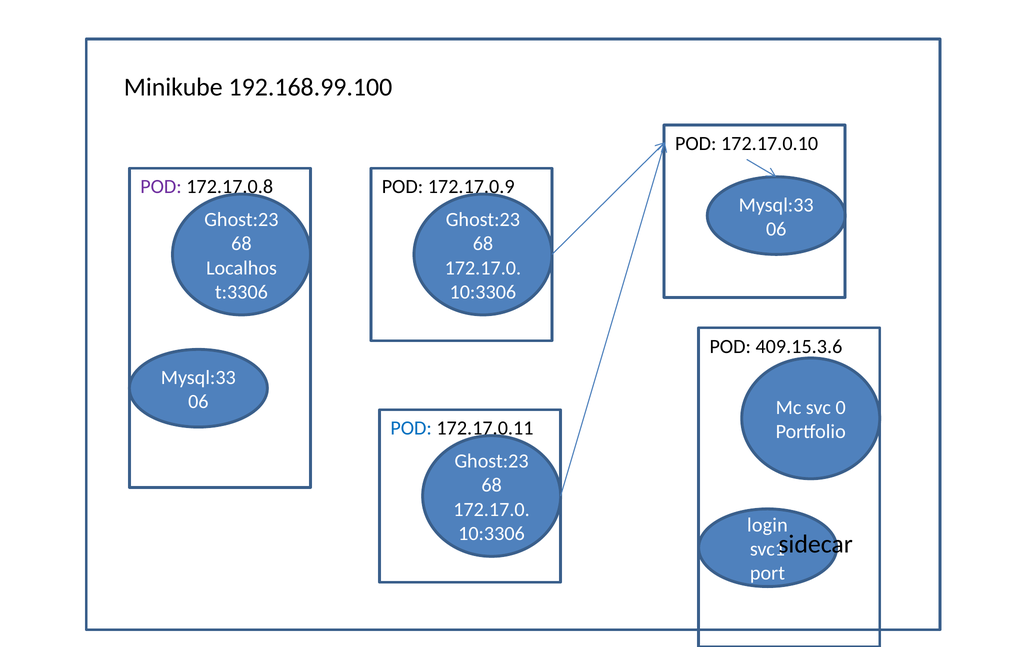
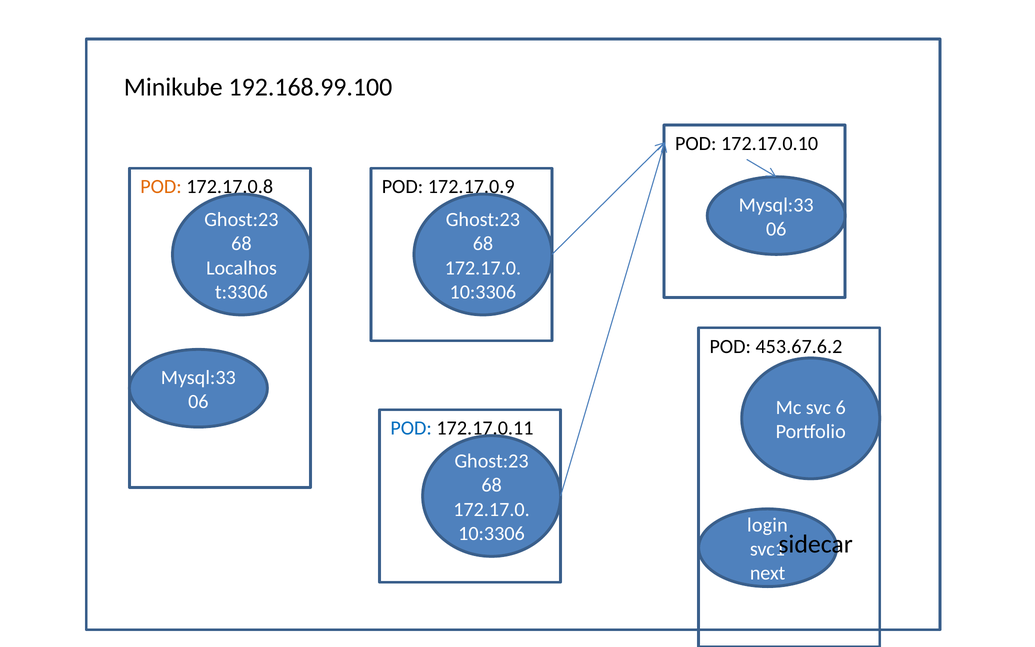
POD colour: purple -> orange (161, 187)
409.15.3.6: 409.15.3.6 -> 453.67.6.2 (799, 346)
0: 0 -> 6 (841, 408)
port: port -> next (768, 573)
